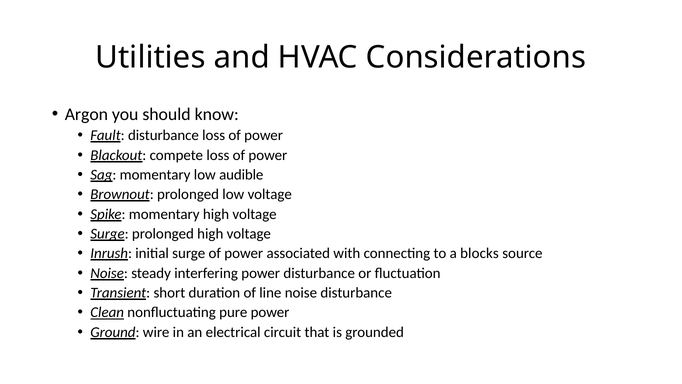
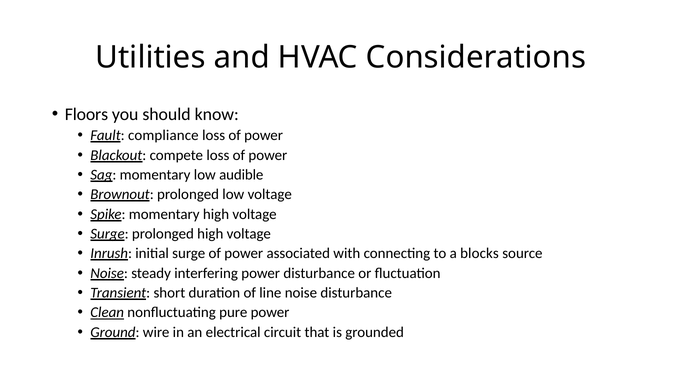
Argon: Argon -> Floors (86, 114)
Fault disturbance: disturbance -> compliance (163, 135)
